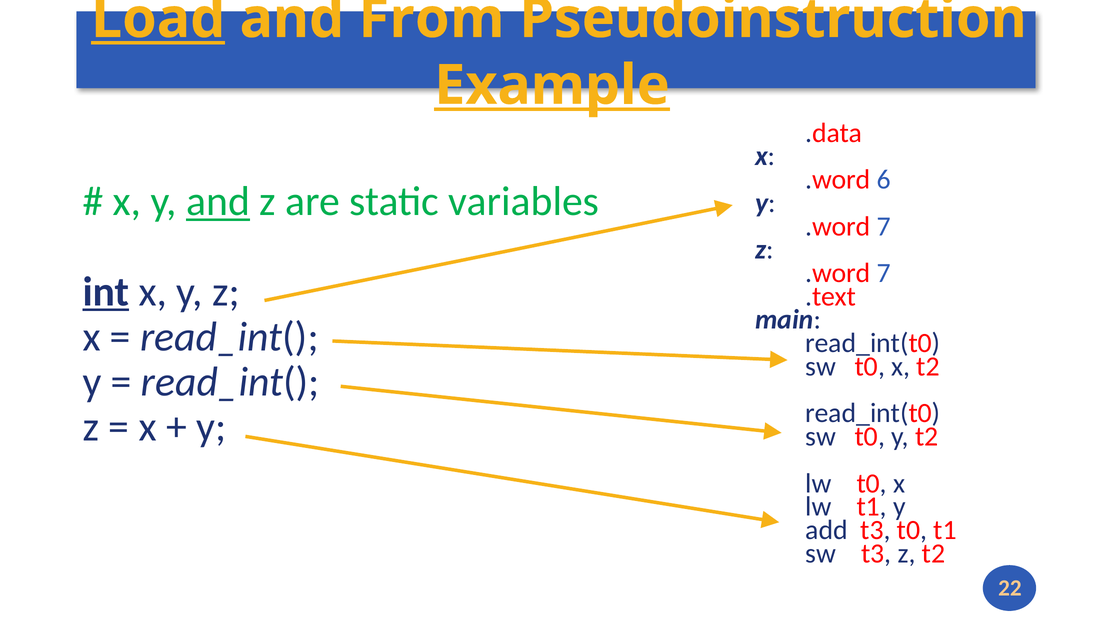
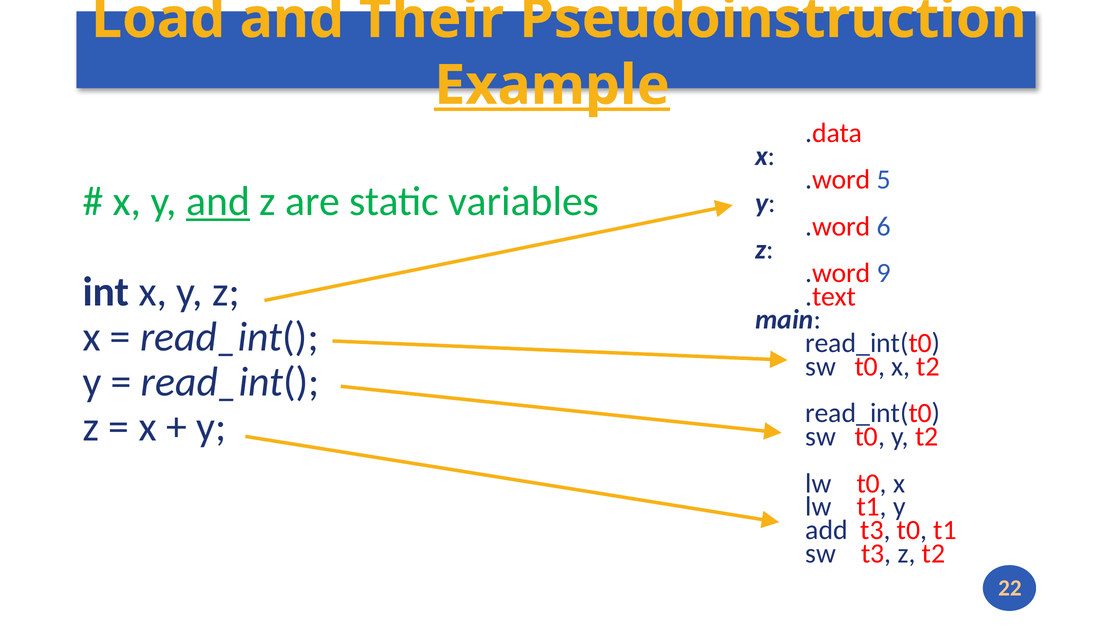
Load underline: present -> none (158, 19)
From: From -> Their (431, 19)
6: 6 -> 5 (884, 179)
7: 7 -> 6 (884, 226)
7: 7 -> 9 (884, 273)
int underline: present -> none (106, 291)
